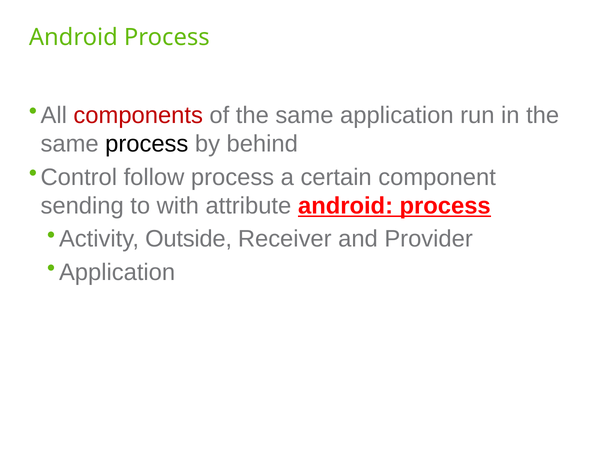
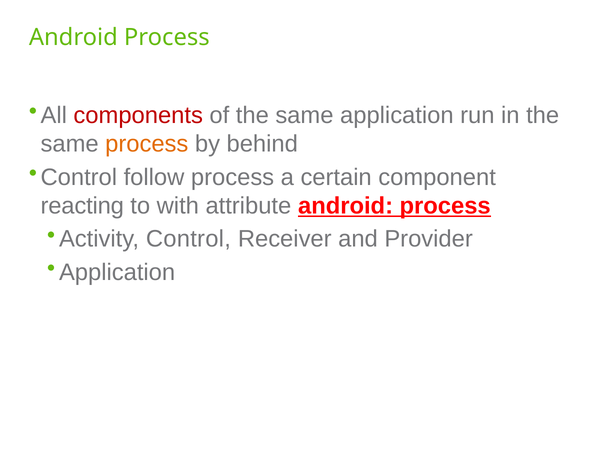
process colour: black -> orange (147, 144)
sending: sending -> reacting (82, 206)
Activity Outside: Outside -> Control (188, 239)
